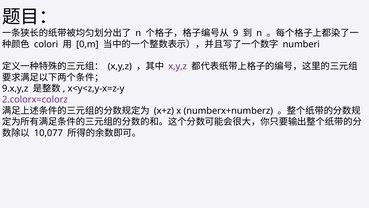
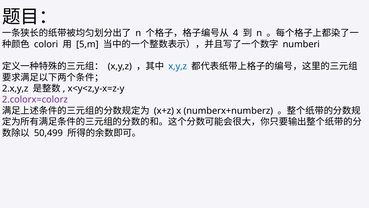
9: 9 -> 4 (236, 33)
0,m: 0,m -> 5,m (87, 44)
x,y,z colour: purple -> blue (178, 66)
9.x,y,z: 9.x,y,z -> 2.x,y,z (15, 88)
10,077: 10,077 -> 50,499 (48, 133)
